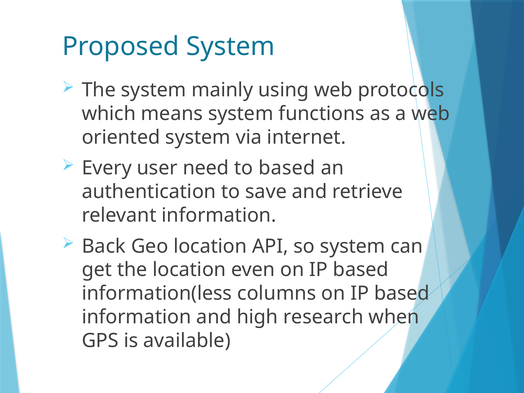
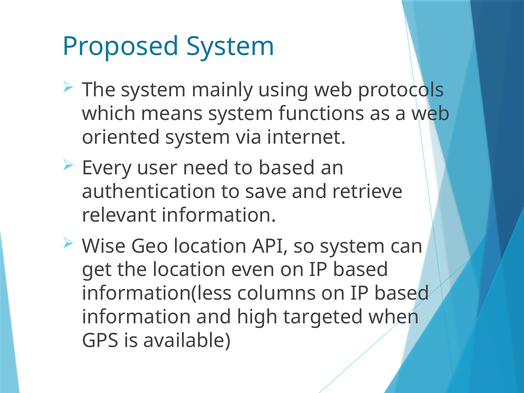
Back: Back -> Wise (104, 246)
research: research -> targeted (323, 317)
